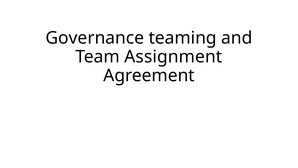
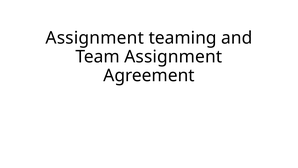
Governance: Governance -> Assignment (95, 38)
